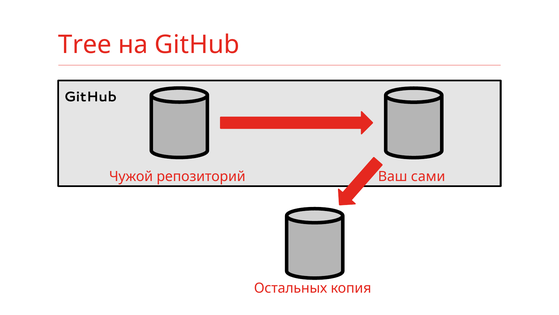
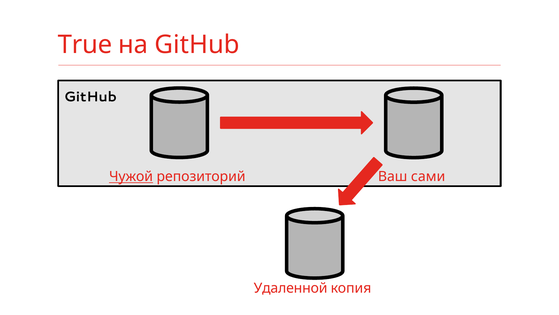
Tree: Tree -> True (85, 45)
Чужой underline: none -> present (131, 176)
Остальных: Остальных -> Удаленной (291, 288)
